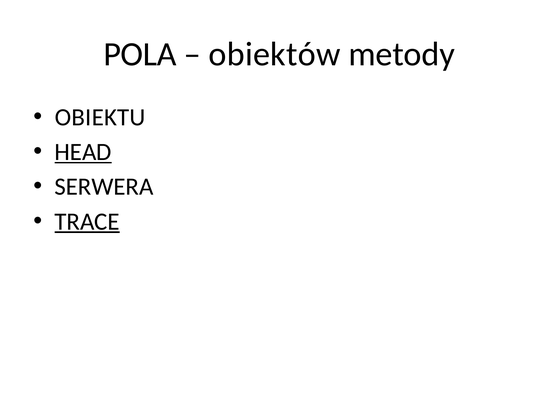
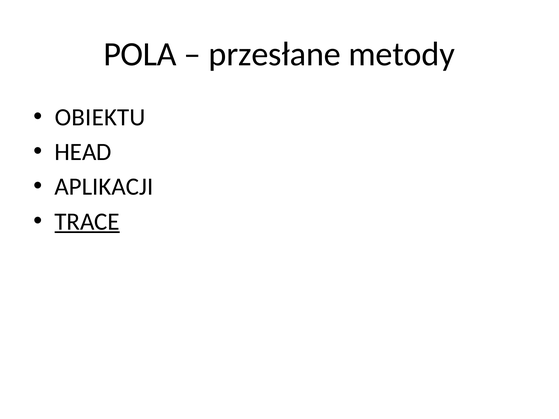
obiektów: obiektów -> przesłane (275, 54)
HEAD underline: present -> none (83, 152)
SERWERA: SERWERA -> APLIKACJI (104, 187)
